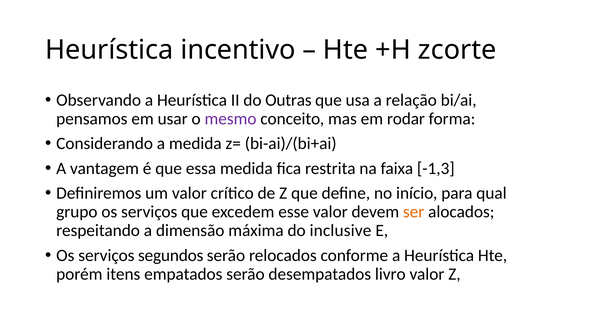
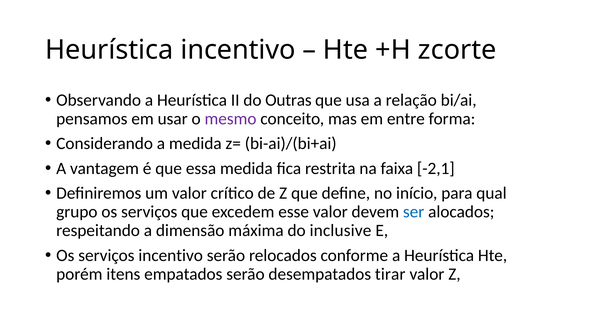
rodar: rodar -> entre (406, 119)
-1,3: -1,3 -> -2,1 (436, 168)
ser colour: orange -> blue (414, 212)
serviços segundos: segundos -> incentivo (171, 255)
livro: livro -> tirar (390, 274)
